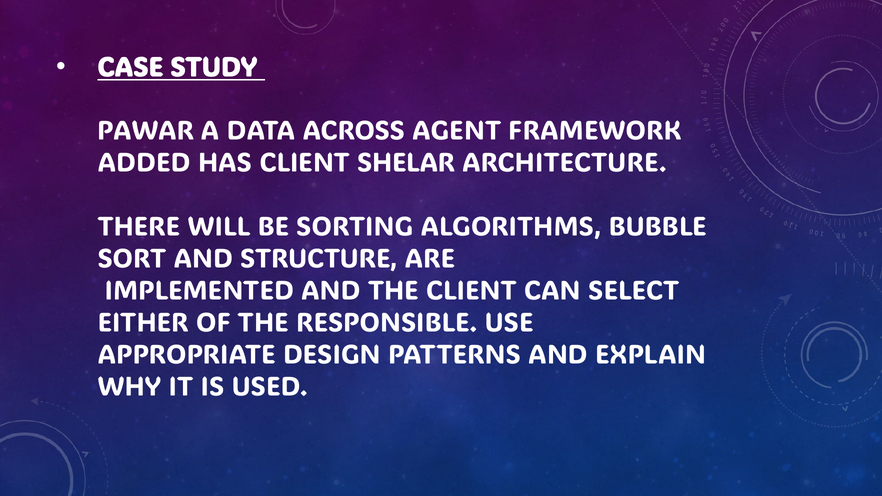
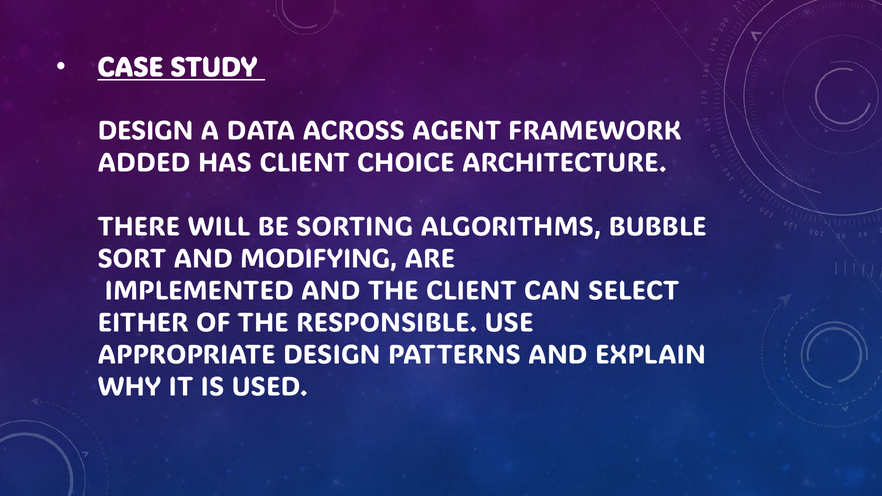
PAWAR: PAWAR -> DESIGN (146, 131)
SHELAR: SHELAR -> CHOICE (406, 163)
STRUCTURE: STRUCTURE -> MODIFYING (319, 259)
